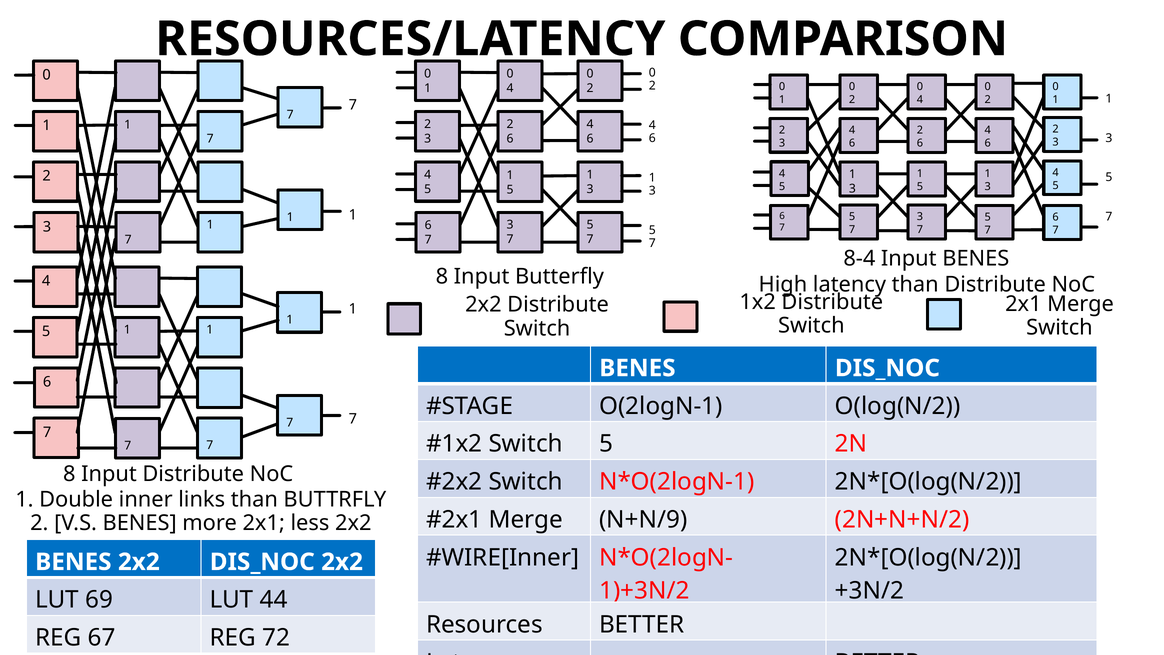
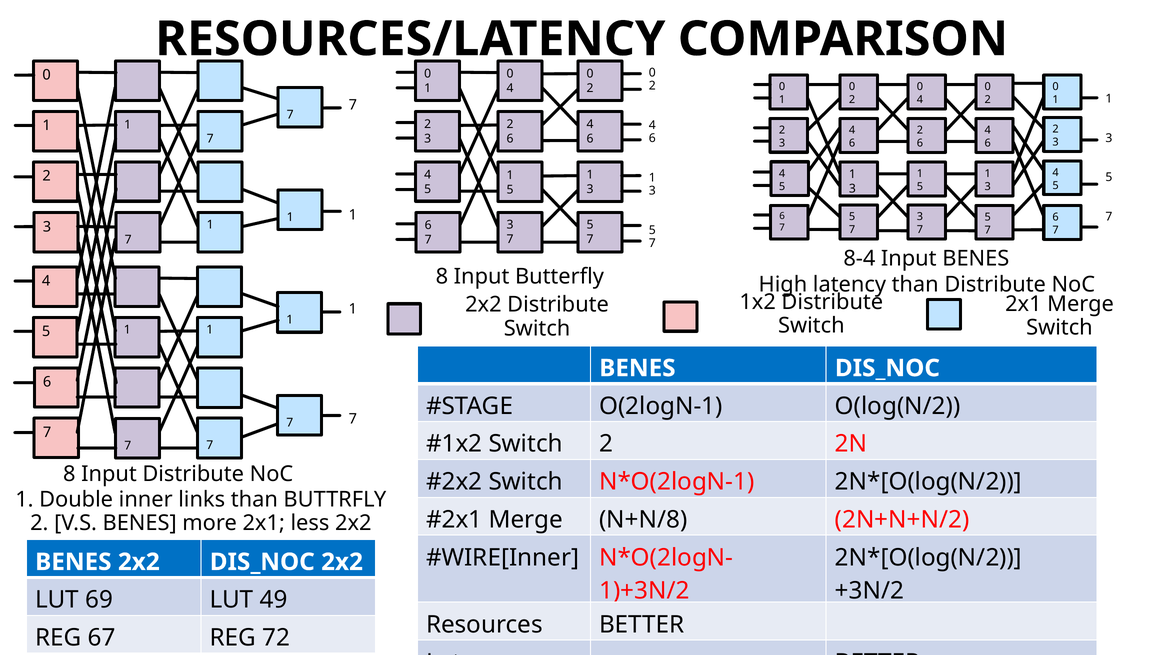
Switch 5: 5 -> 2 (606, 444)
N+N/9: N+N/9 -> N+N/8 (643, 520)
LUT 44: 44 -> 49 (274, 600)
